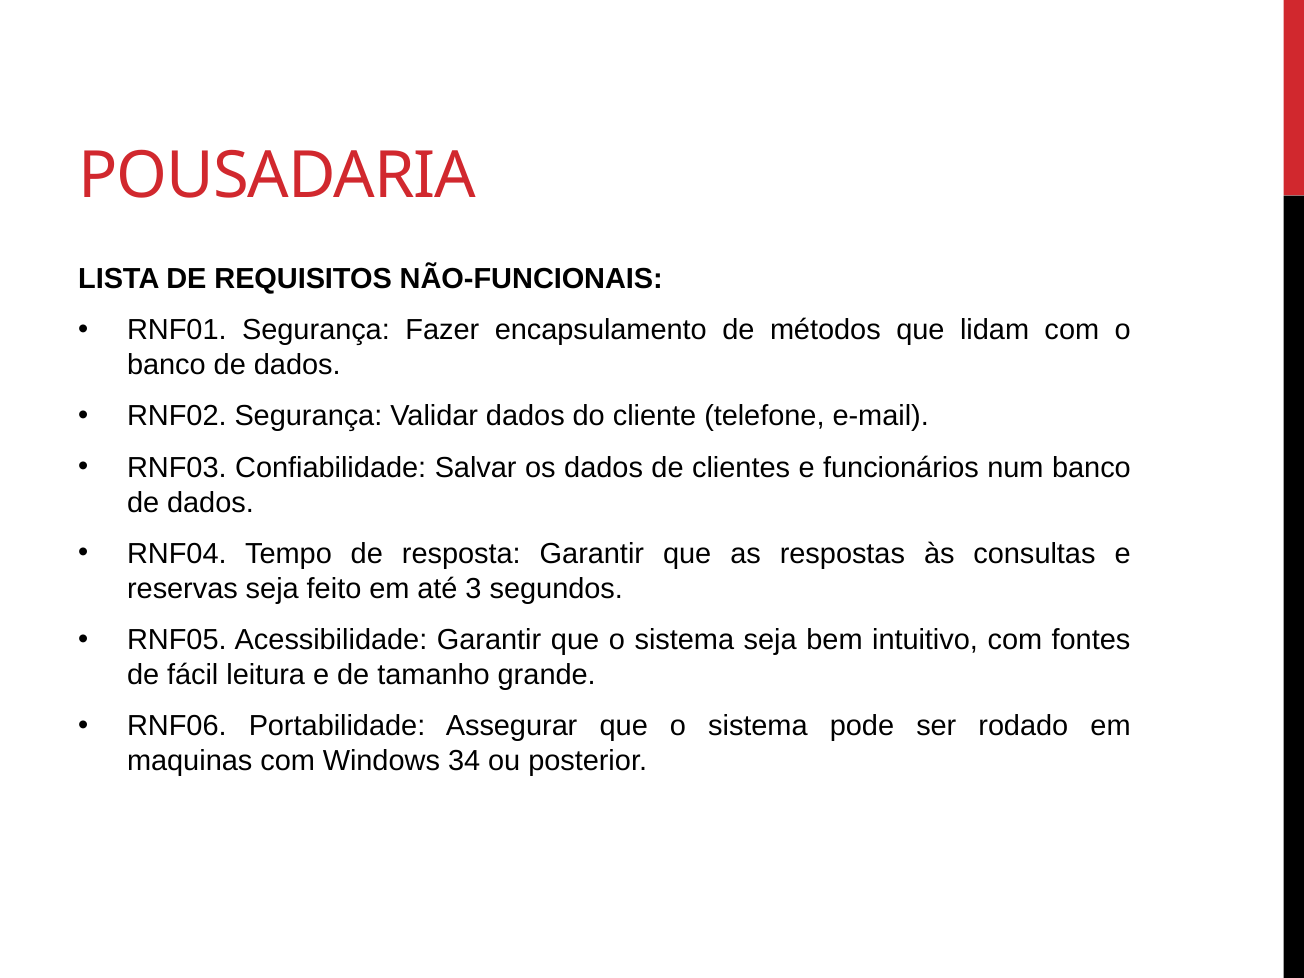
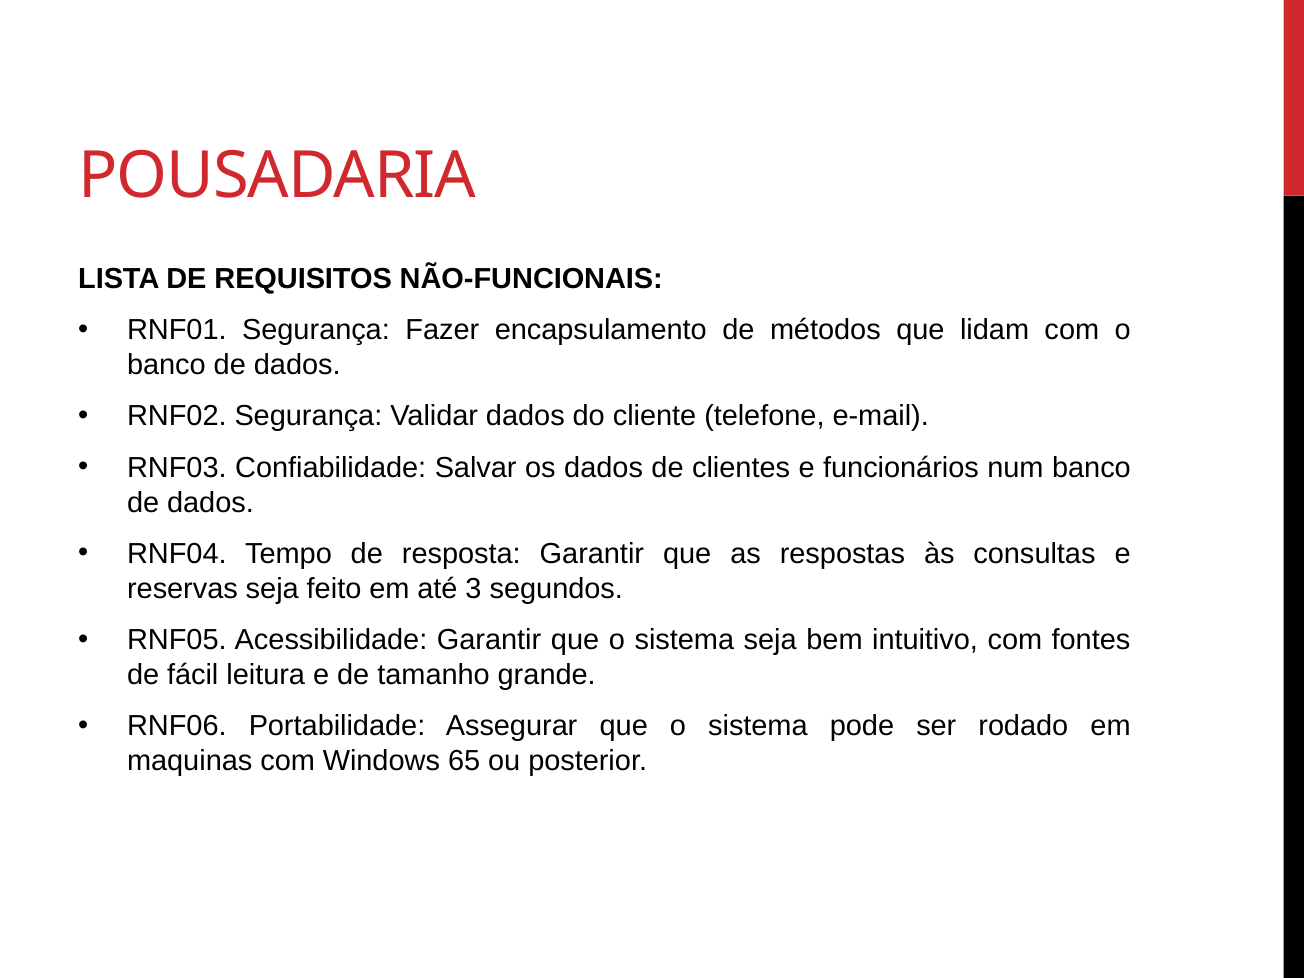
34: 34 -> 65 (464, 761)
